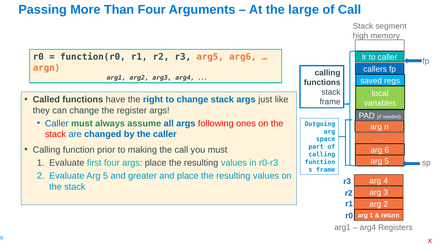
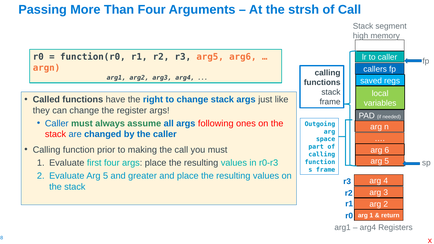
large: large -> strsh (304, 10)
